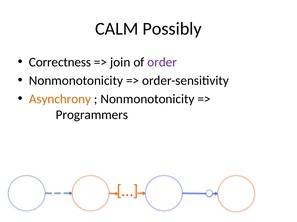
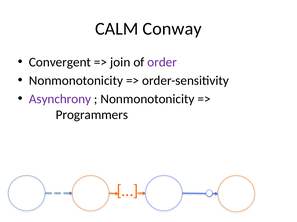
Possibly: Possibly -> Conway (172, 29)
Correctness: Correctness -> Convergent (60, 62)
Asynchrony colour: orange -> purple (60, 99)
